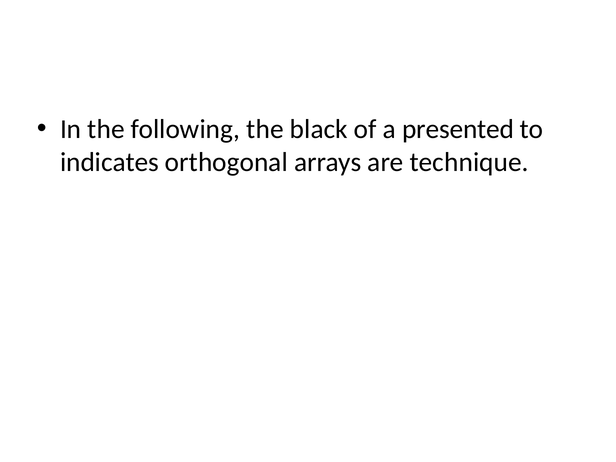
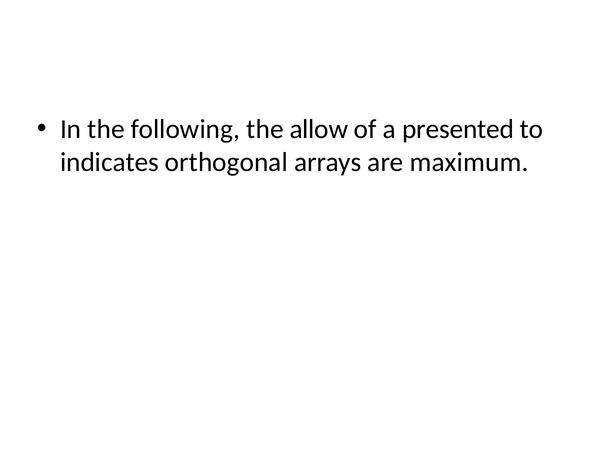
black: black -> allow (319, 129)
technique: technique -> maximum (469, 162)
